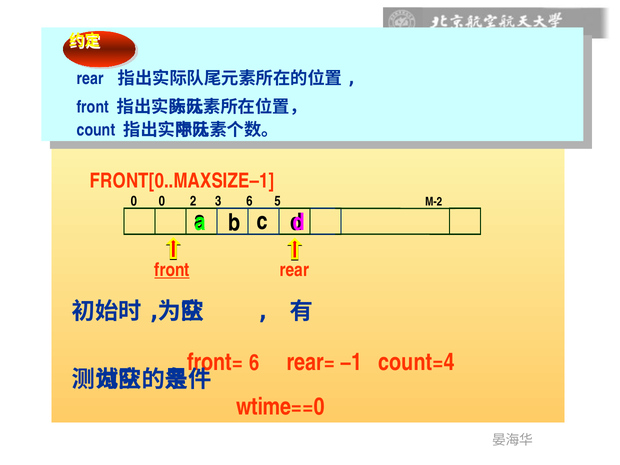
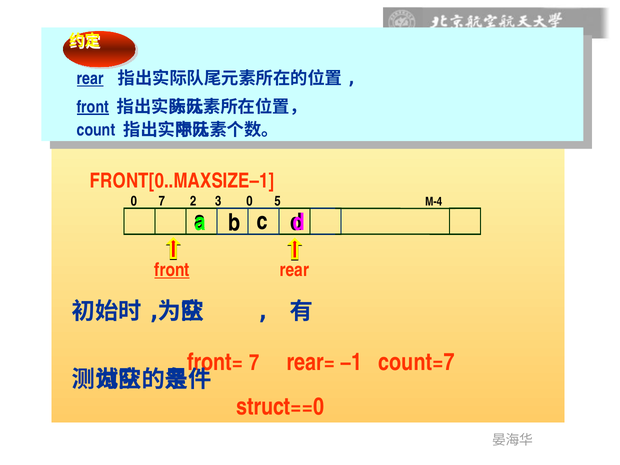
rear underline: none -> present (90, 78)
front underline: none -> present (93, 107)
0 0: 0 -> 7 (162, 201)
3 6: 6 -> 0 (249, 201)
M-2: M-2 -> M-4 (434, 202)
front= 6: 6 -> 7 (254, 363)
count=4: count=4 -> count=7 (417, 362)
wtime==0: wtime==0 -> struct==0 (280, 407)
